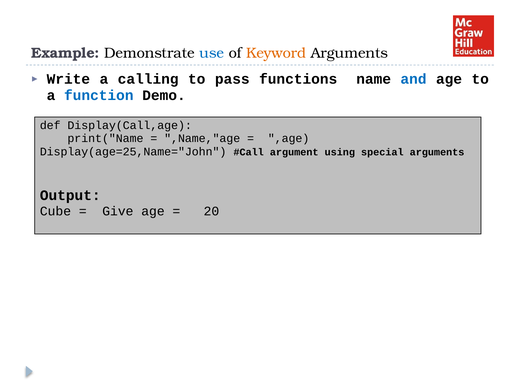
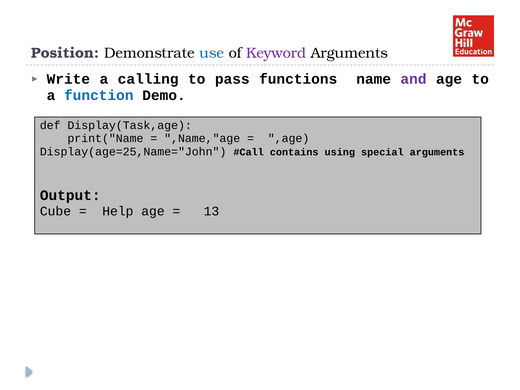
Example: Example -> Position (65, 53)
Keyword colour: orange -> purple (276, 53)
and colour: blue -> purple (413, 79)
Display(Call,age: Display(Call,age -> Display(Task,age (130, 125)
argument: argument -> contains (294, 152)
Give: Give -> Help (118, 211)
20: 20 -> 13 (211, 211)
